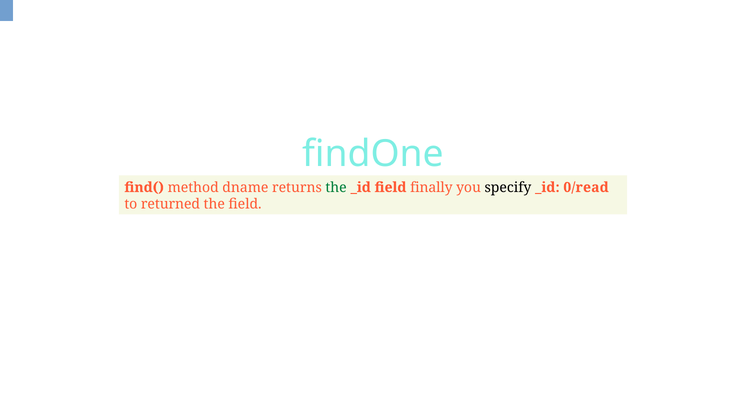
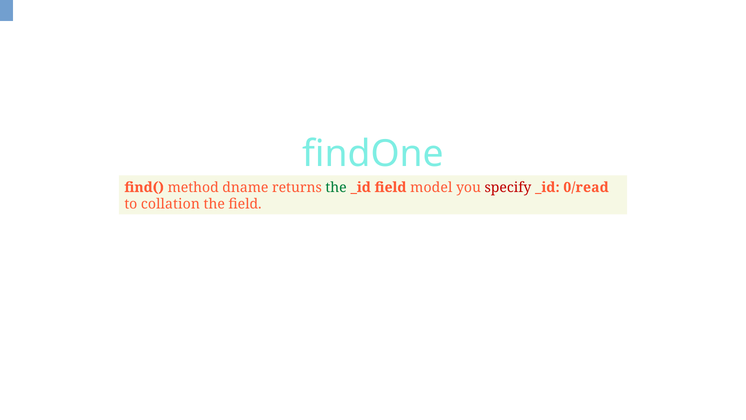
finally: finally -> model (431, 187)
specify colour: black -> red (508, 187)
returned: returned -> collation (170, 204)
